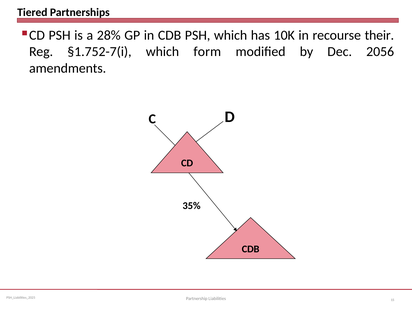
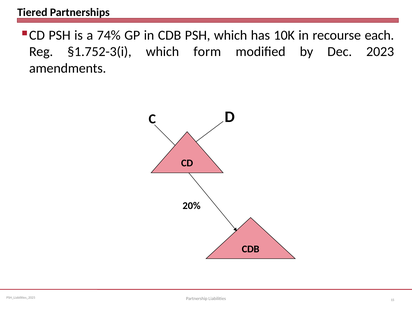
28%: 28% -> 74% (109, 35)
their: their -> each (379, 35)
§1.752-7(i: §1.752-7(i -> §1.752-3(i (99, 52)
2056: 2056 -> 2023 (380, 52)
35%: 35% -> 20% (192, 206)
